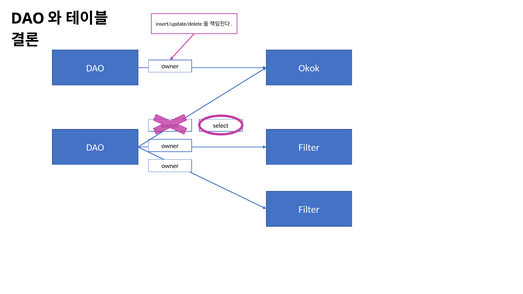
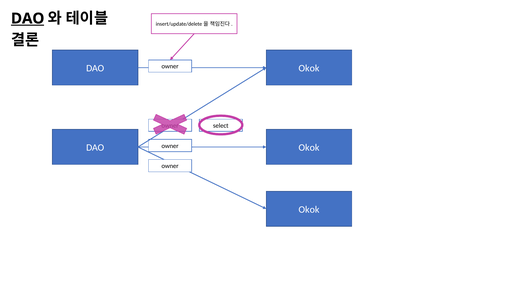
DAO underline: none -> present (28, 19)
Filter: Filter -> Okok (309, 148)
Filter: Filter -> Okok (309, 210)
